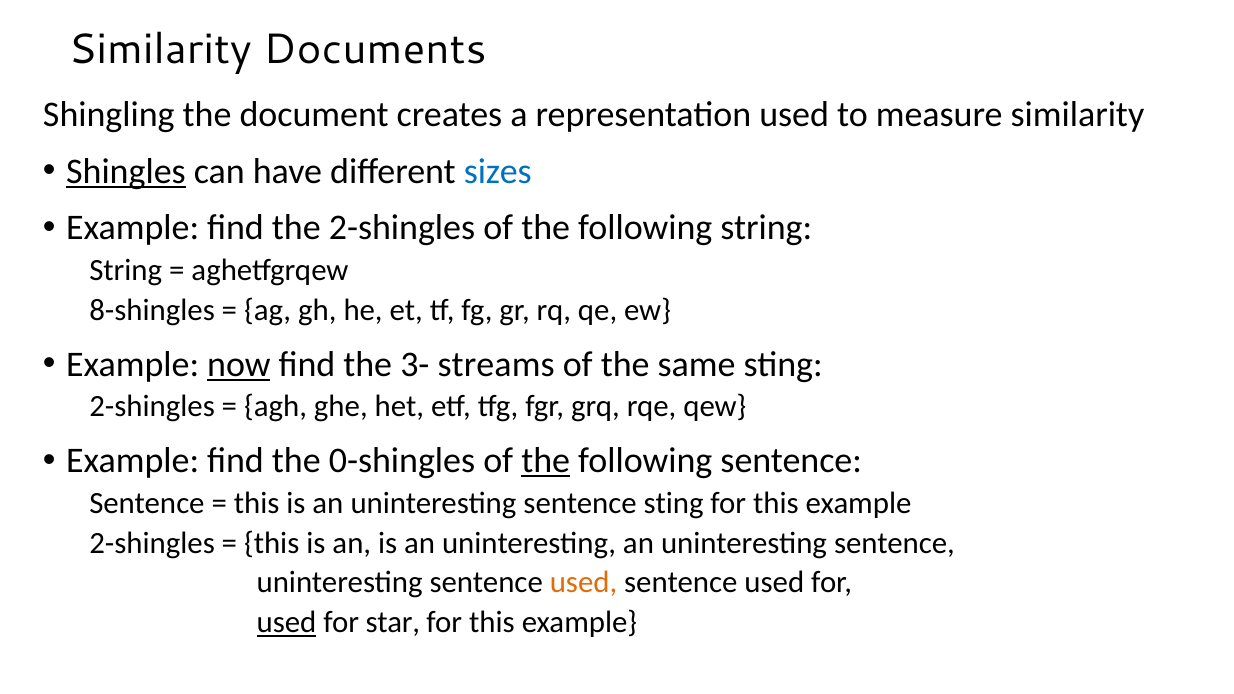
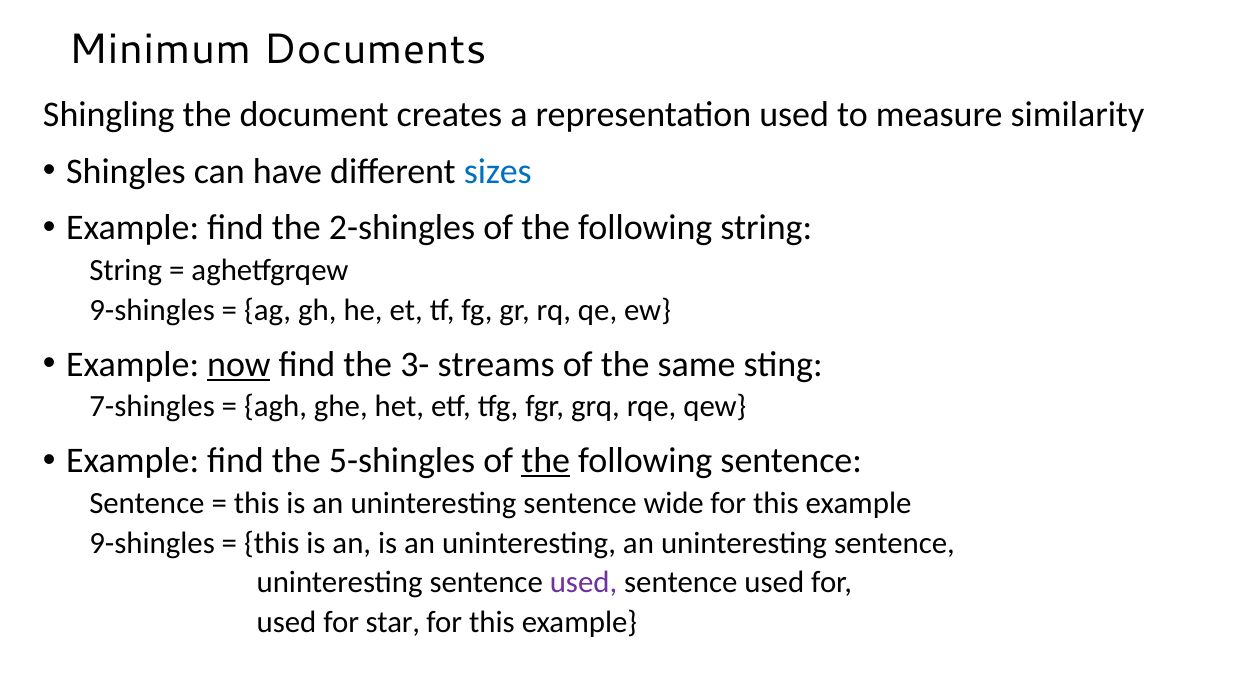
Similarity: Similarity -> Minimum (160, 50)
Shingles underline: present -> none (126, 171)
8-shingles: 8-shingles -> 9-shingles (152, 310)
2-shingles: 2-shingles -> 7-shingles (152, 407)
0-shingles: 0-shingles -> 5-shingles (402, 461)
sentence sting: sting -> wide (674, 503)
2-shingles: 2-shingles -> 9-shingles (152, 543)
used colour: orange -> purple (584, 583)
used underline: present -> none (286, 623)
